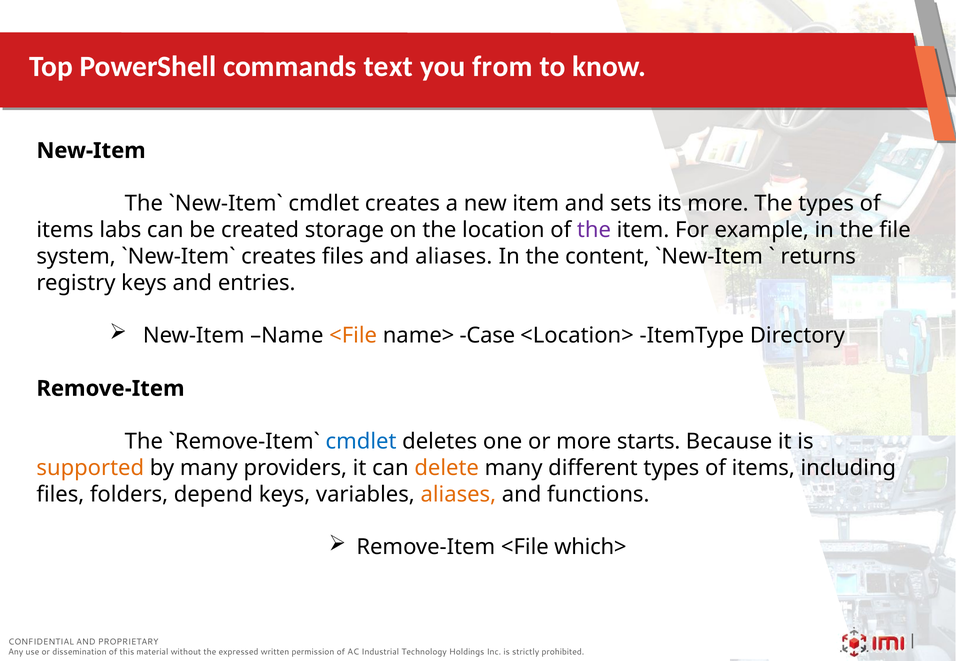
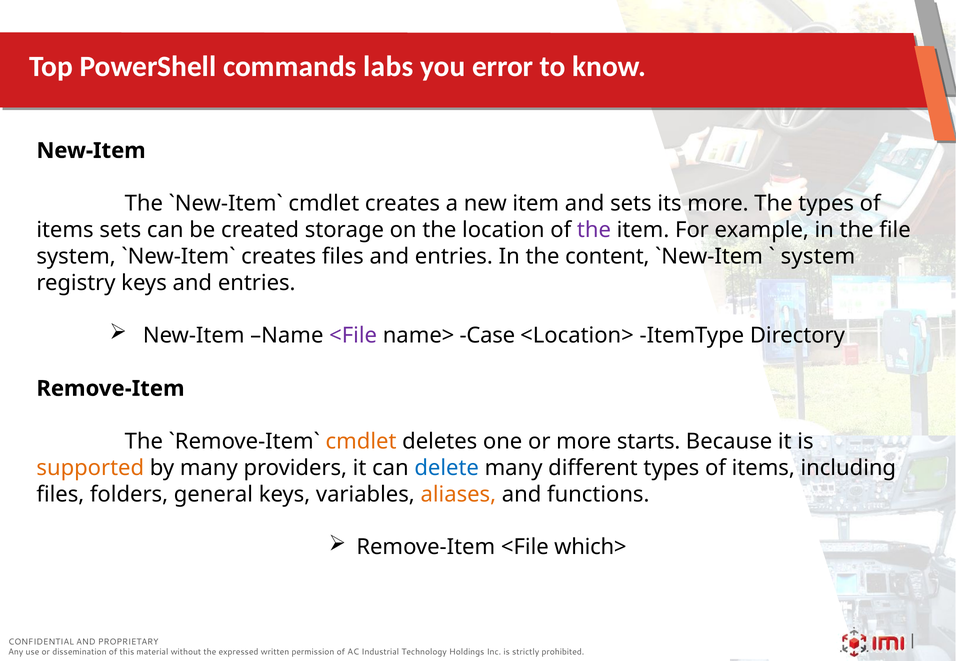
text: text -> labs (388, 67)
from: from -> error (503, 67)
items labs: labs -> sets (120, 230)
files and aliases: aliases -> entries (454, 257)
returns: returns -> system (818, 257)
<File colour: orange -> purple (353, 336)
cmdlet colour: blue -> orange (361, 442)
delete colour: orange -> blue (447, 468)
depend: depend -> general (213, 495)
